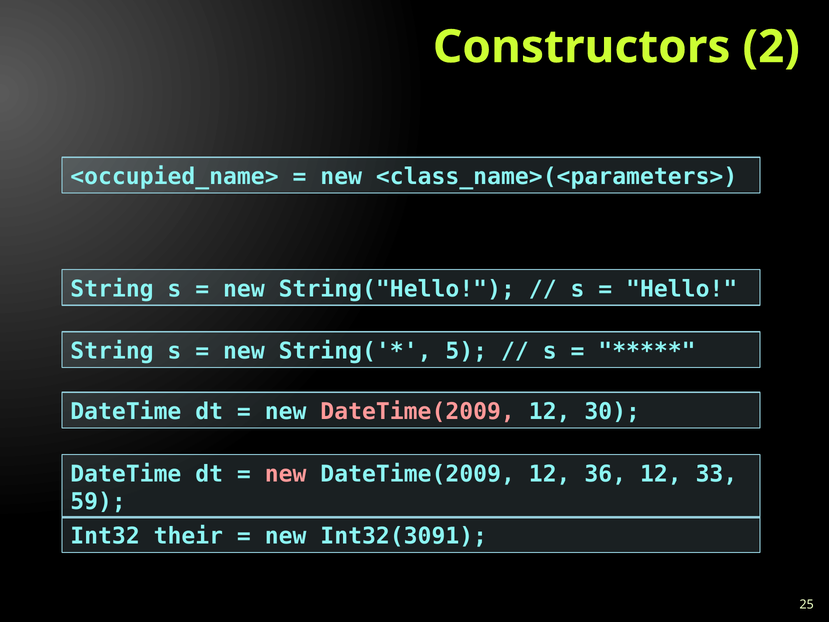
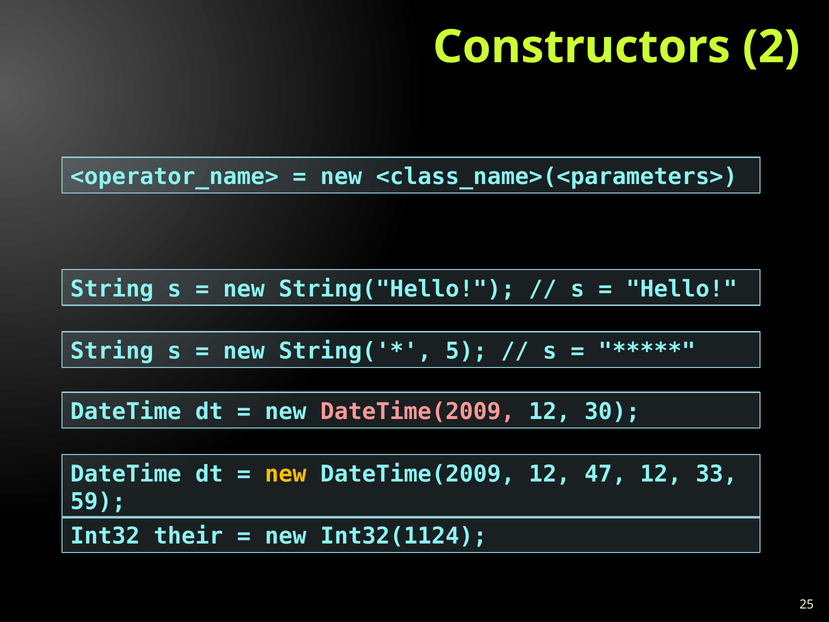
<occupied_name>: <occupied_name> -> <operator_name> (174, 177)
new colour: pink -> yellow (286, 474)
36: 36 -> 47 (605, 474)
Int32(3091: Int32(3091 -> Int32(1124 (404, 536)
